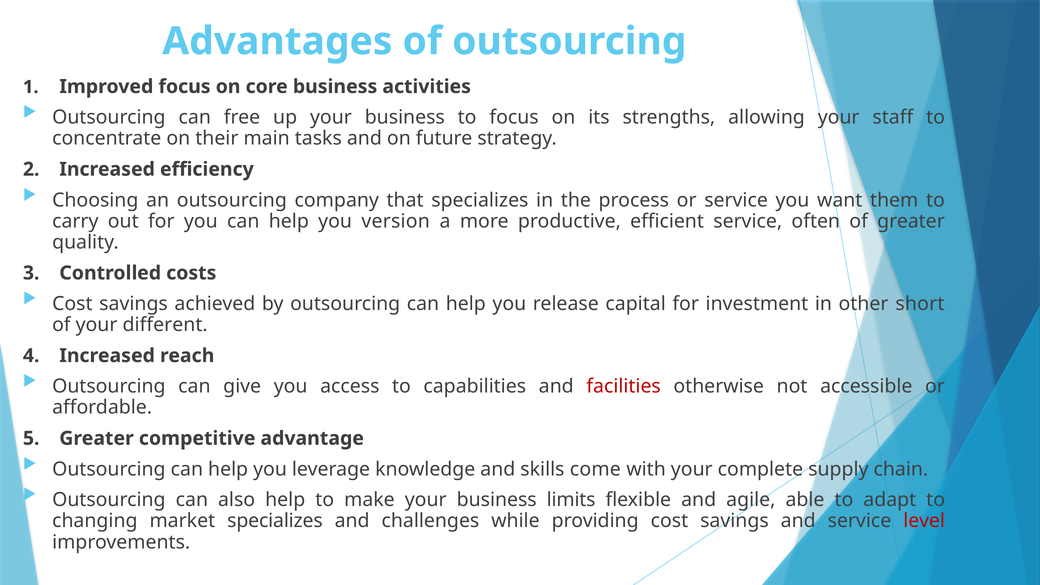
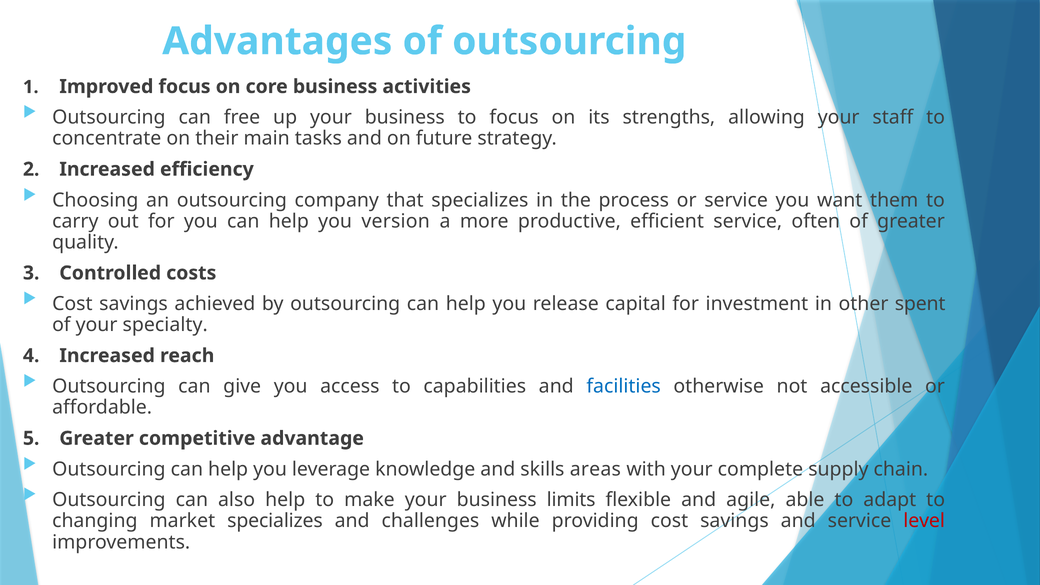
short: short -> spent (920, 304)
different: different -> specialty (165, 325)
facilities colour: red -> blue (624, 386)
come: come -> areas (595, 469)
